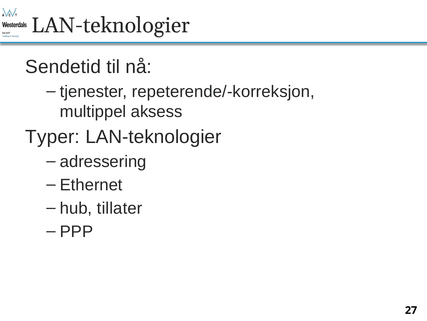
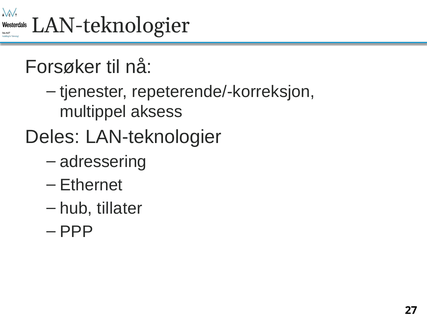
Sendetid: Sendetid -> Forsøker (63, 67)
Typer: Typer -> Deles (53, 137)
